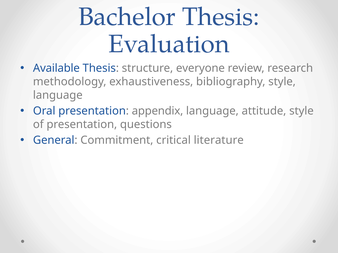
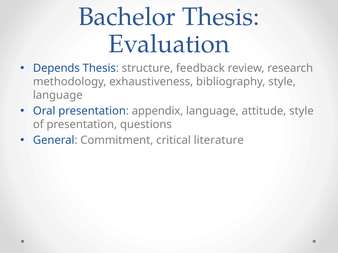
Available: Available -> Depends (56, 68)
everyone: everyone -> feedback (200, 68)
